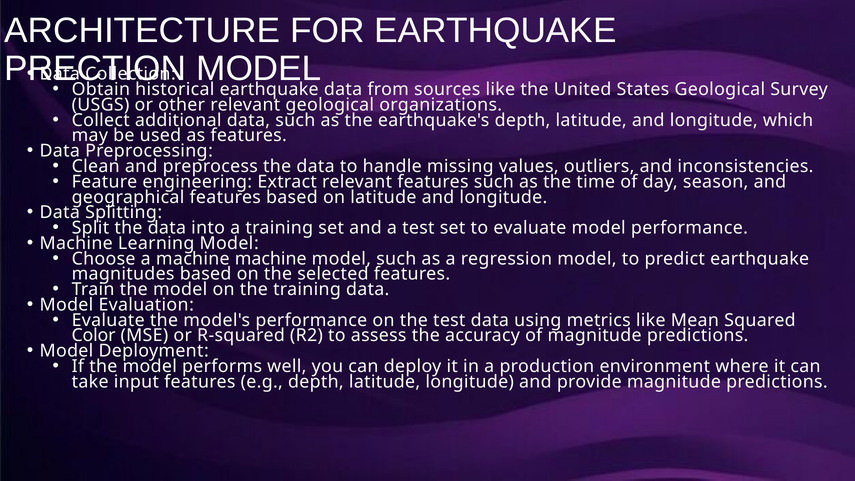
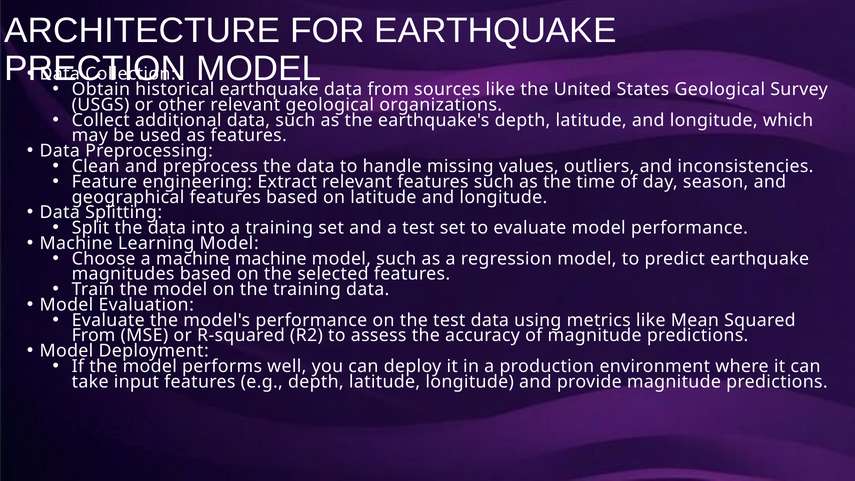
Color: Color -> From (94, 336)
